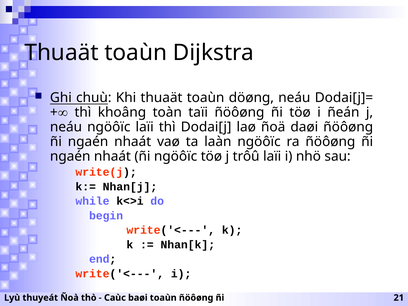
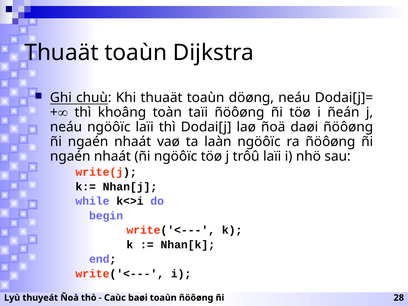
21: 21 -> 28 (399, 298)
